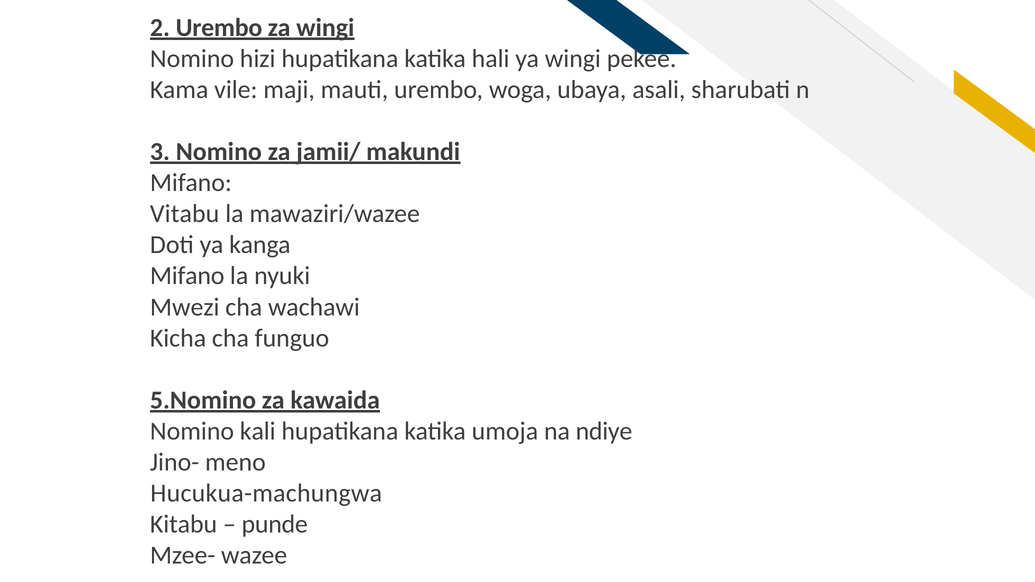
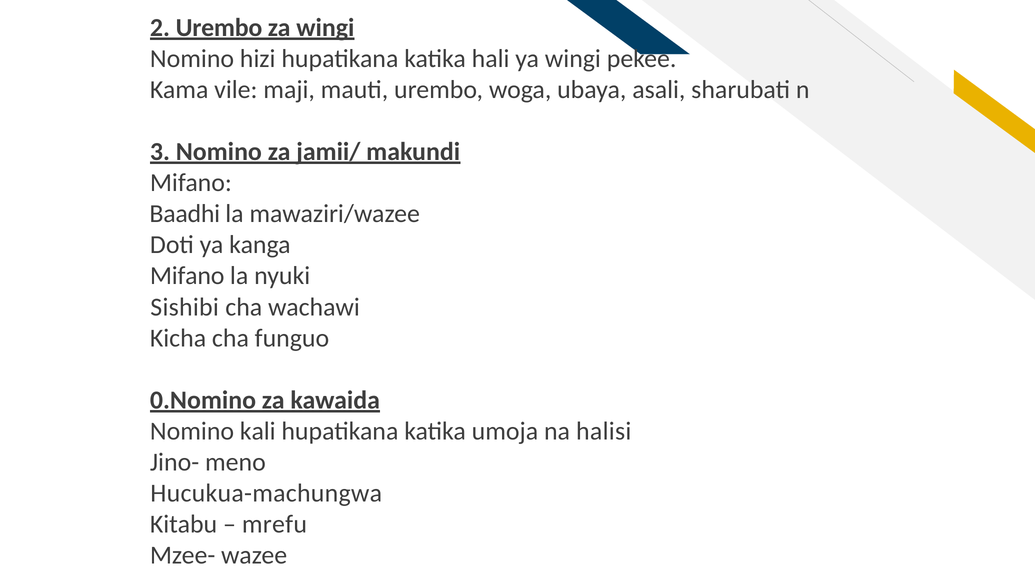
Vitabu: Vitabu -> Baadhi (185, 214)
Mwezi: Mwezi -> Sishibi (185, 307)
5.Nomino: 5.Nomino -> 0.Nomino (203, 400)
ndiye: ndiye -> halisi (604, 431)
punde: punde -> mrefu (274, 524)
